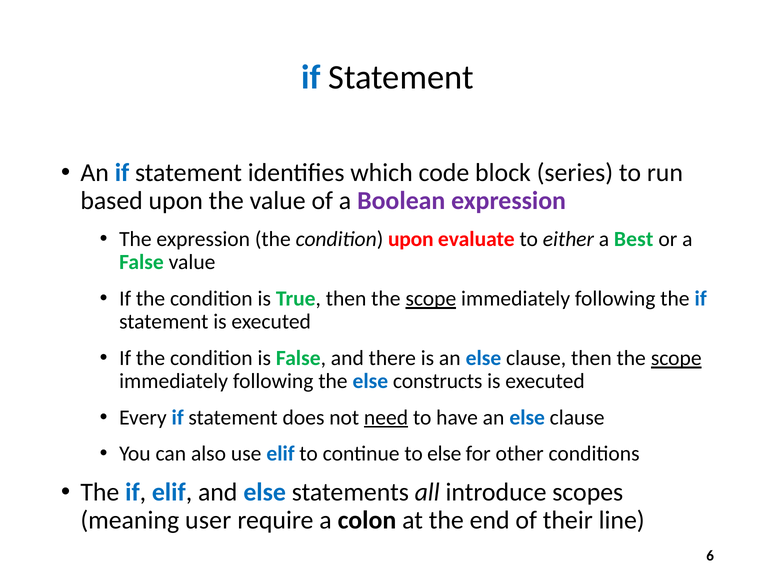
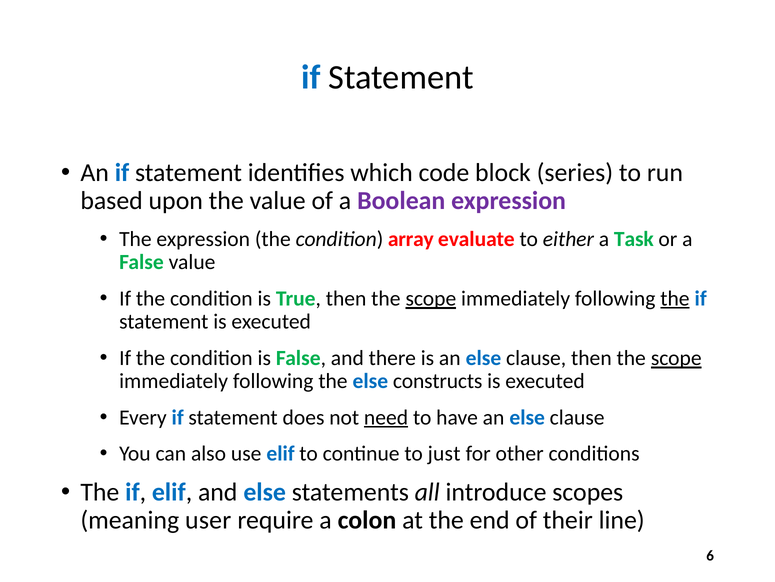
condition upon: upon -> array (411, 239)
Best: Best -> Task (634, 239)
the underline: none -> present (675, 298)
to else: else -> just (444, 453)
